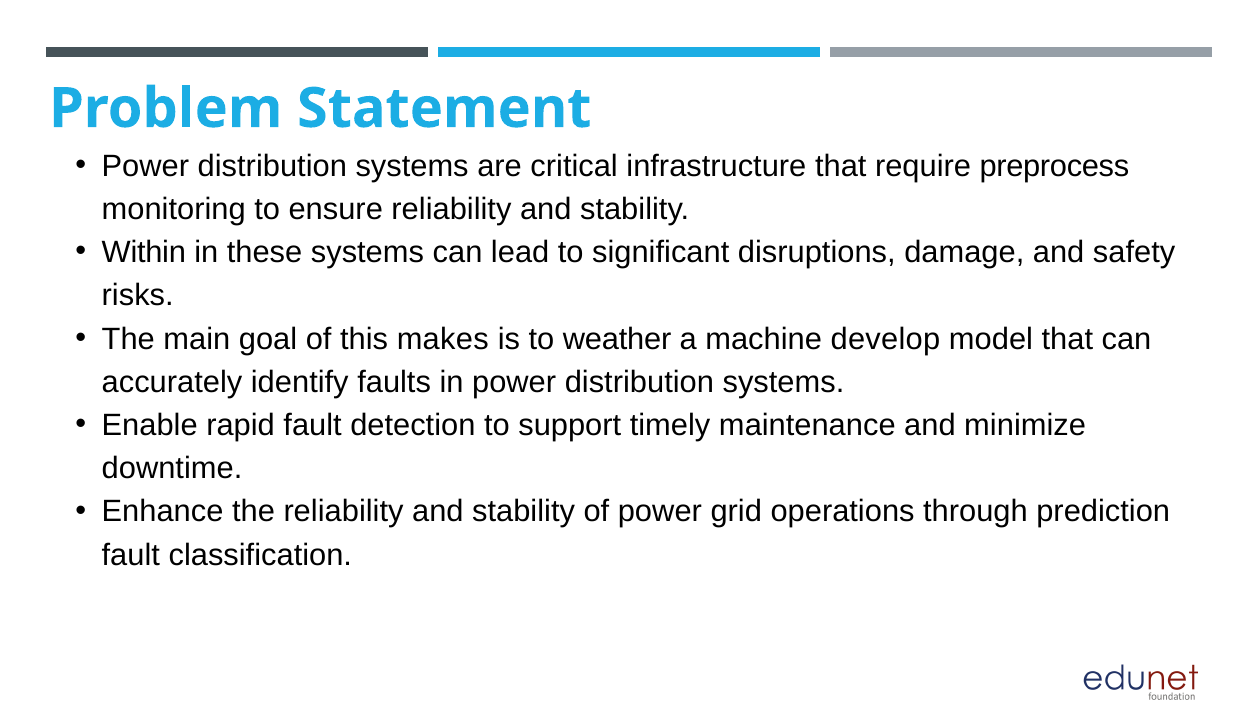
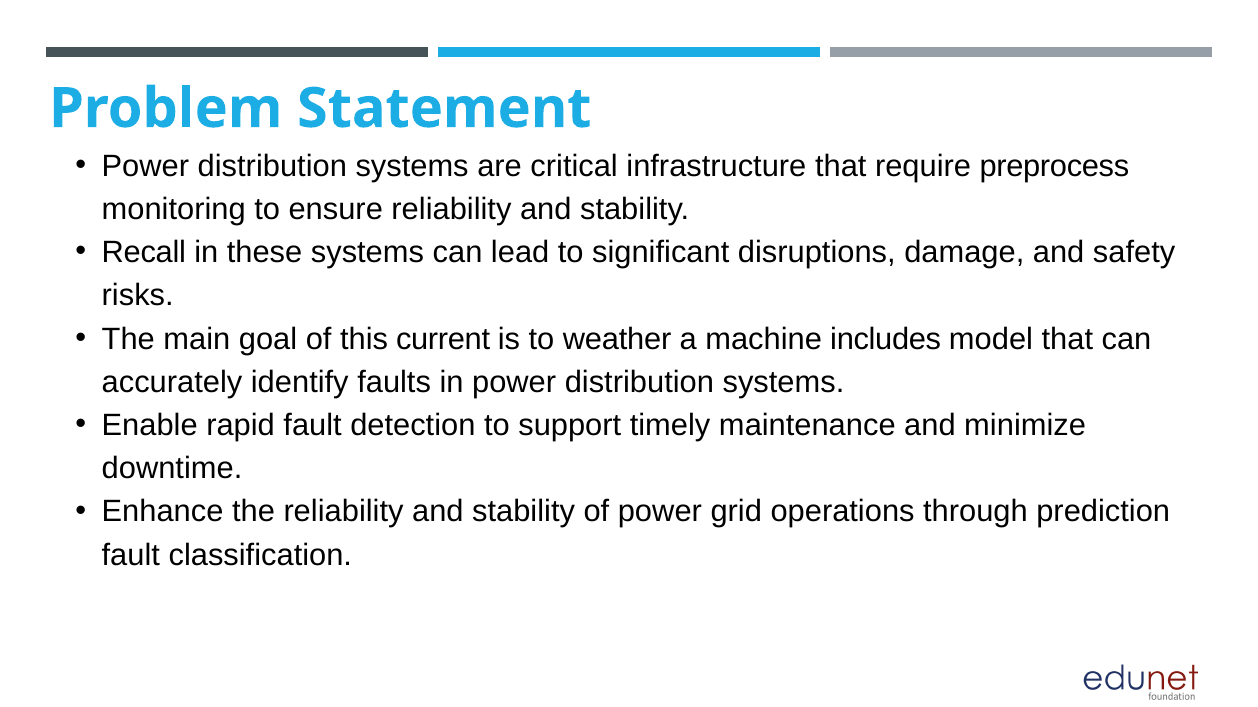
Within: Within -> Recall (144, 253)
makes: makes -> current (443, 339)
develop: develop -> includes (886, 339)
